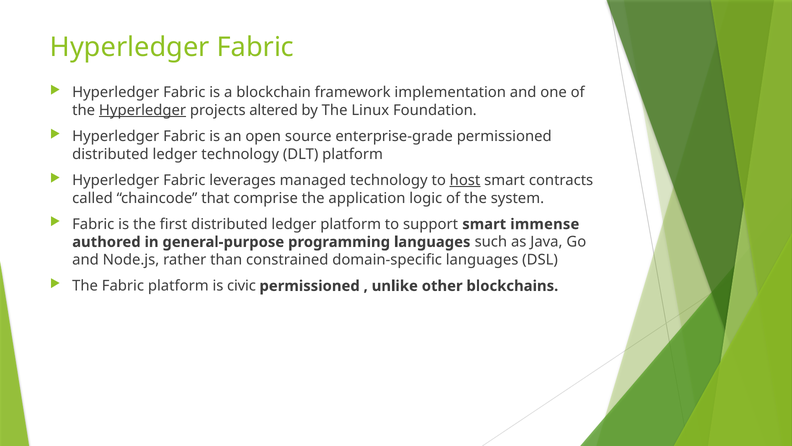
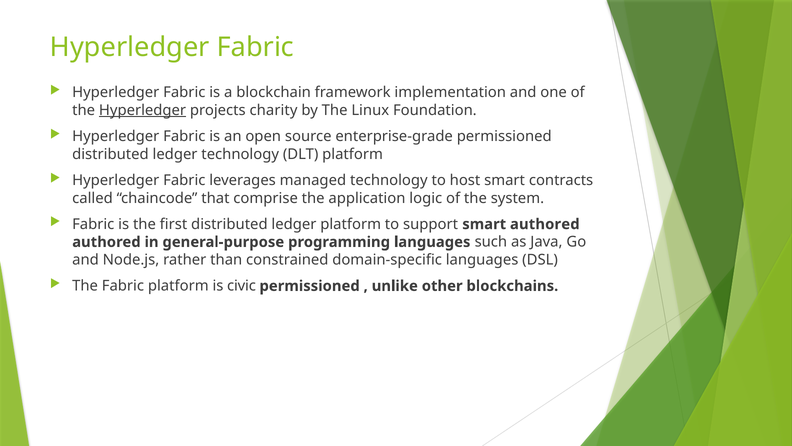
altered: altered -> charity (274, 110)
host underline: present -> none (465, 180)
smart immense: immense -> authored (545, 224)
